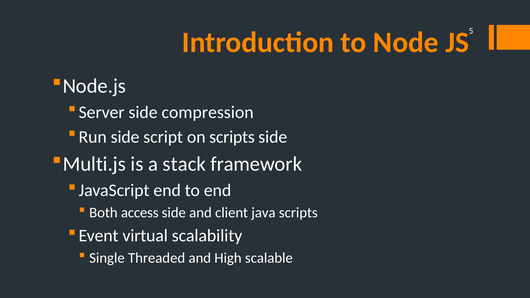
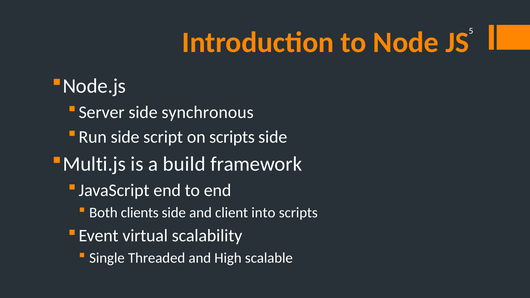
compression: compression -> synchronous (208, 112)
stack: stack -> build (184, 164)
access: access -> clients (140, 213)
java: java -> into (263, 213)
